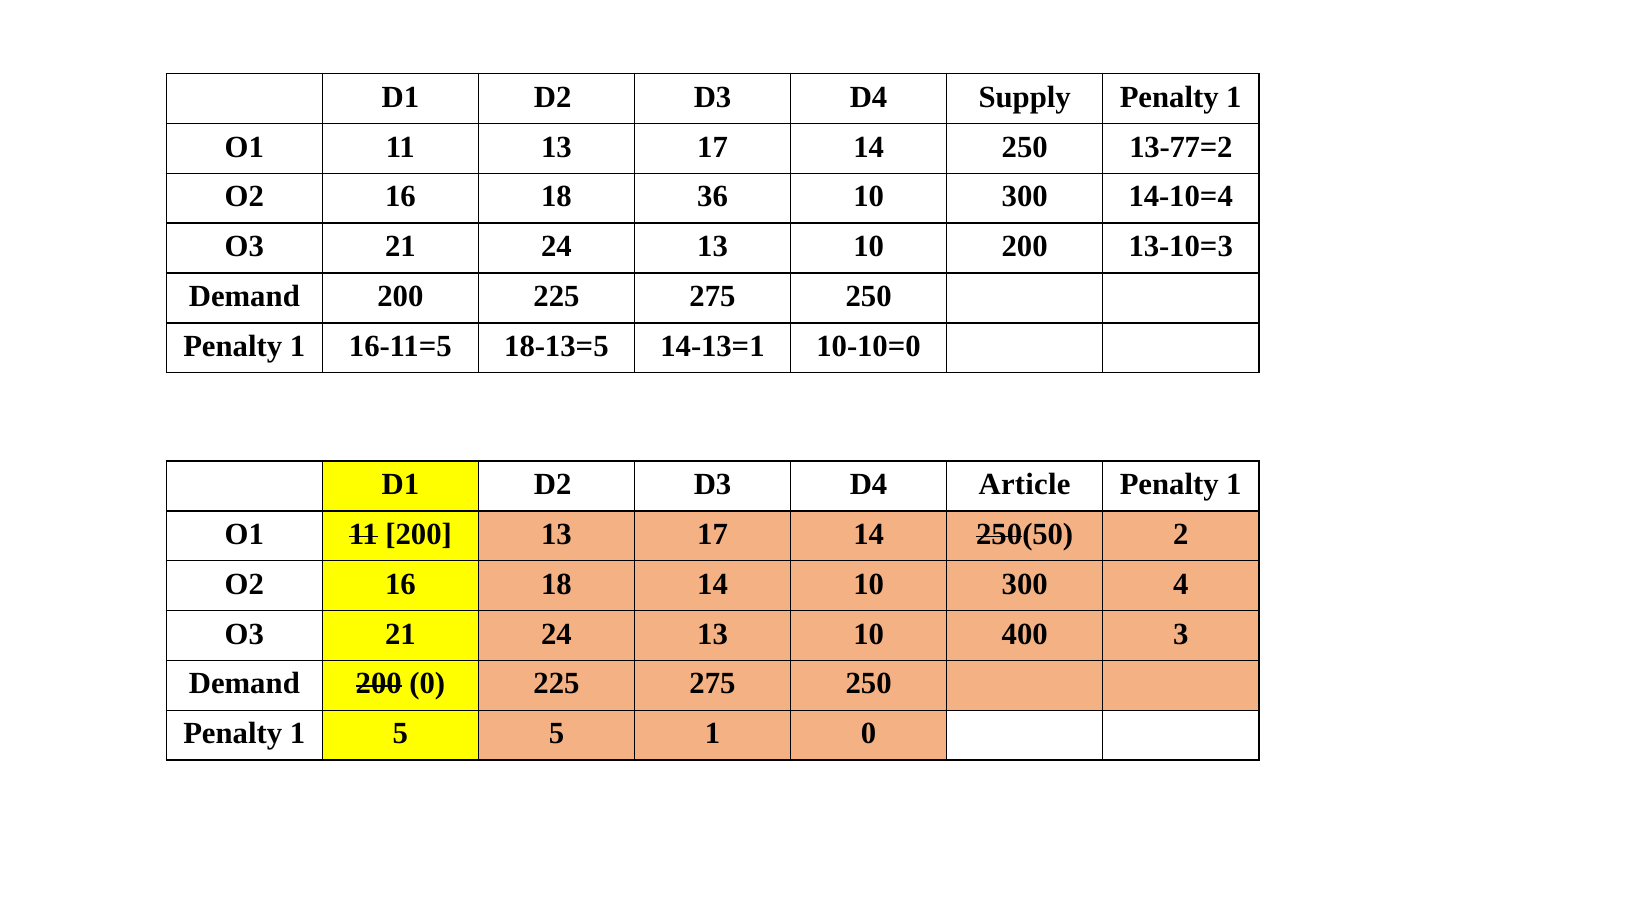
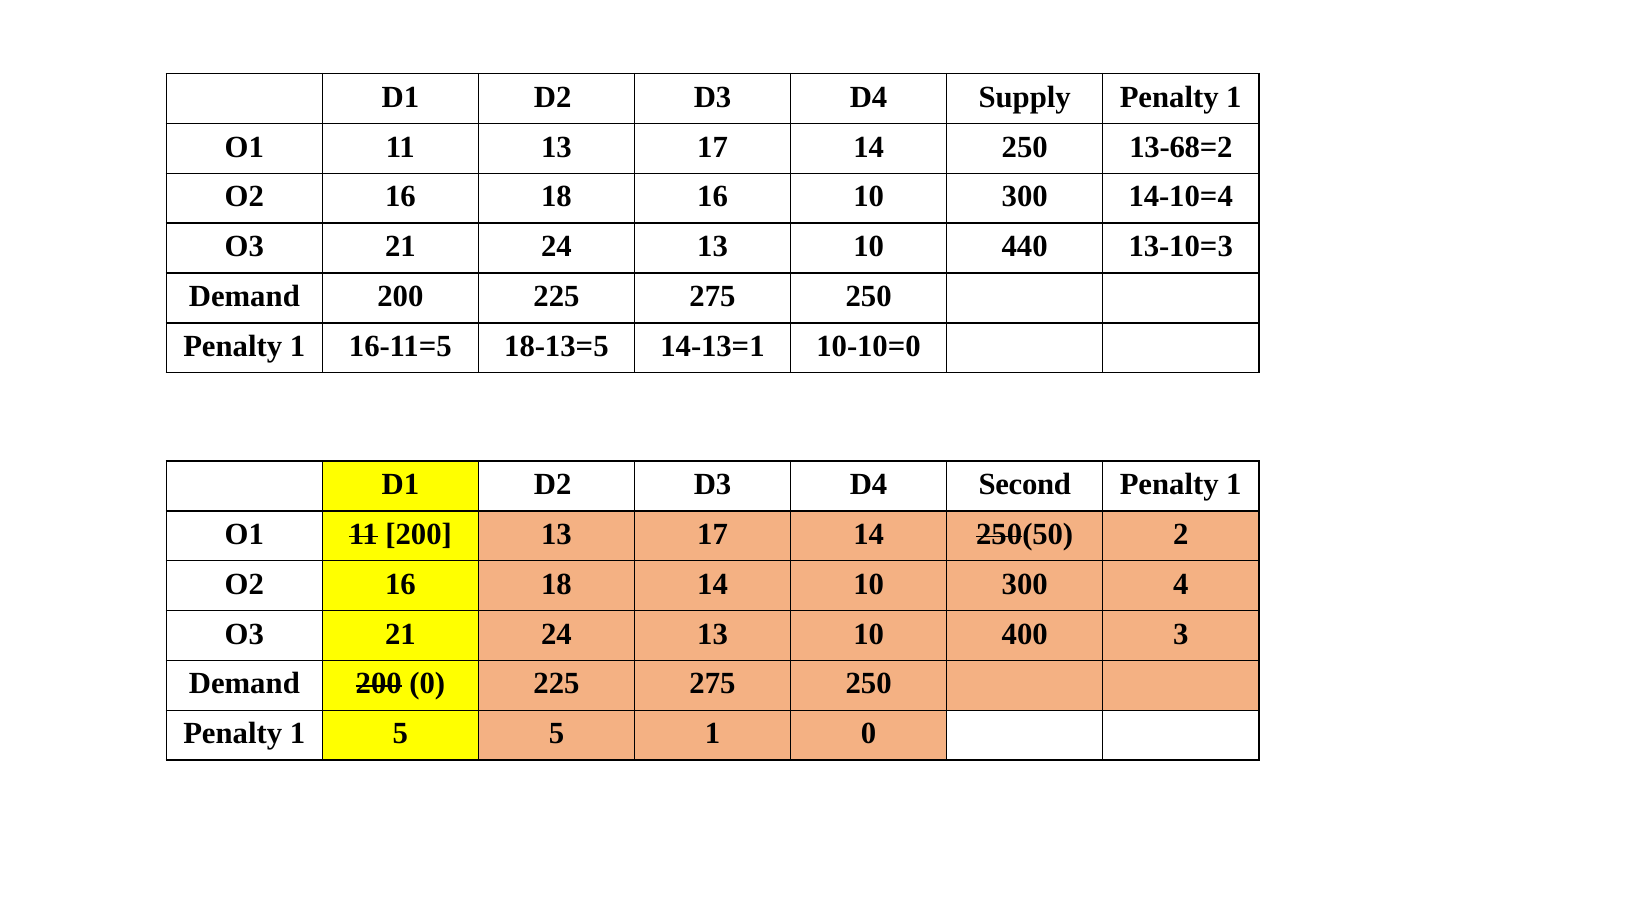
13-77=2: 13-77=2 -> 13-68=2 (1181, 147)
18 36: 36 -> 16 (713, 197)
10 200: 200 -> 440 (1025, 247)
Article: Article -> Second (1025, 484)
